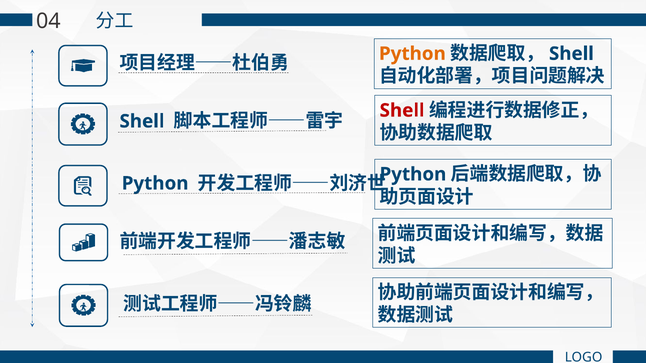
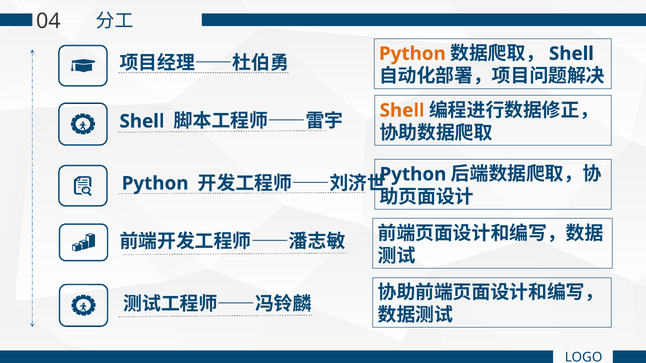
Shell colour: red -> orange (402, 111)
